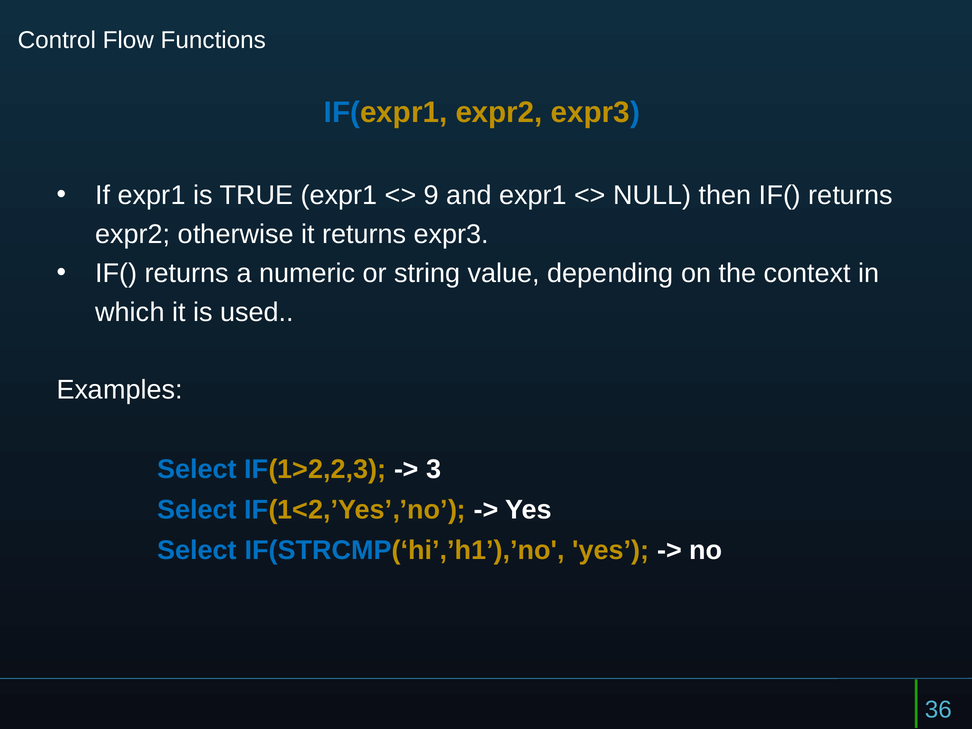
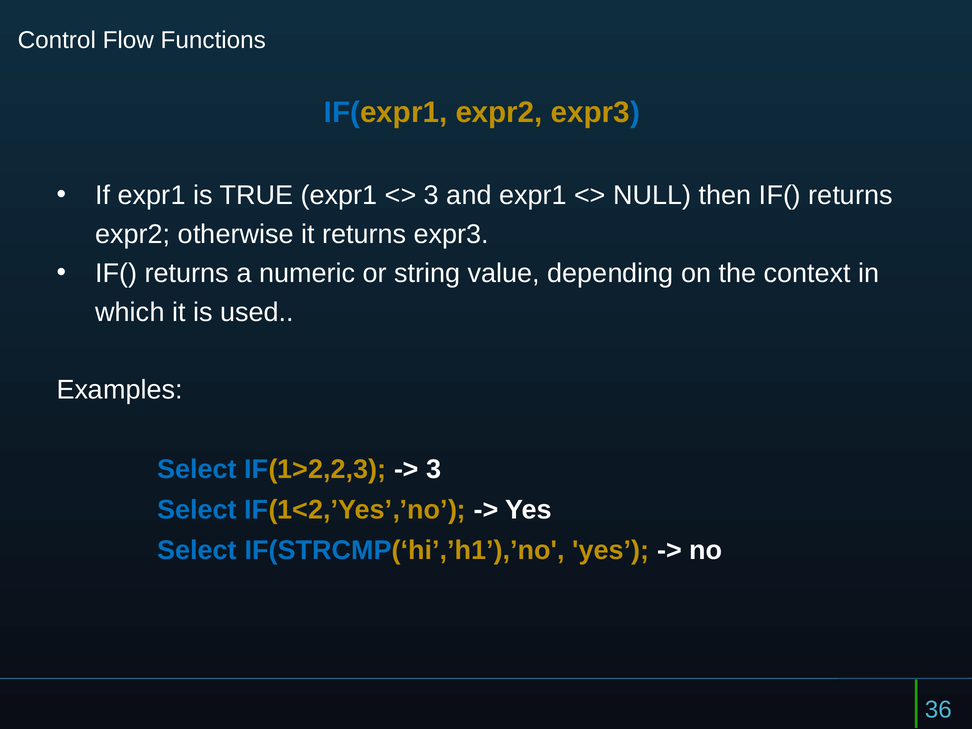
9: 9 -> 3 (431, 196)
